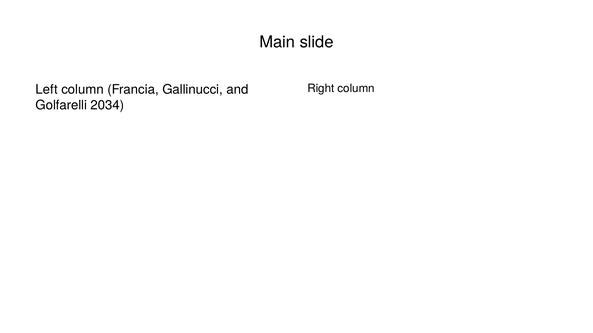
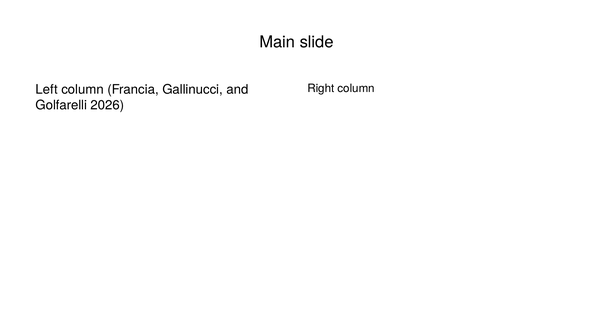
2034: 2034 -> 2026 (107, 105)
